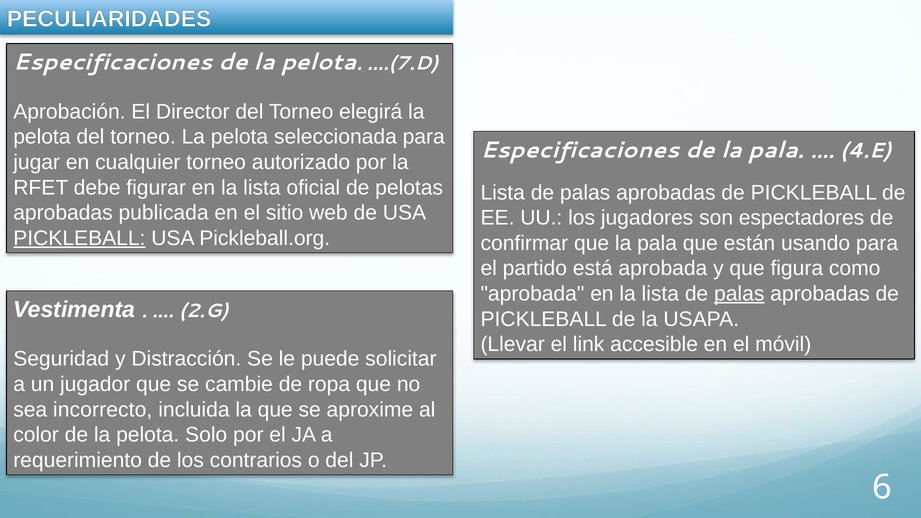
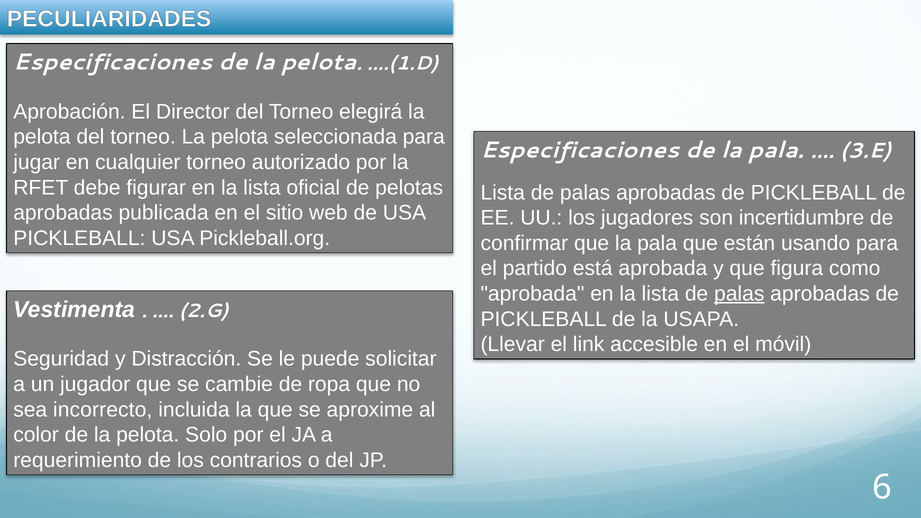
….(7.D: ….(7.D -> ….(1.D (403, 64)
4.E: 4.E -> 3.E (866, 151)
espectadores: espectadores -> incertidumbre (802, 218)
PICKLEBALL underline: present -> none (79, 238)
